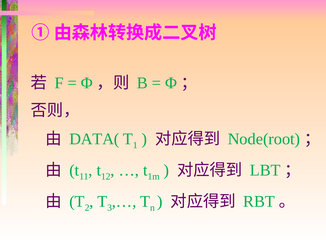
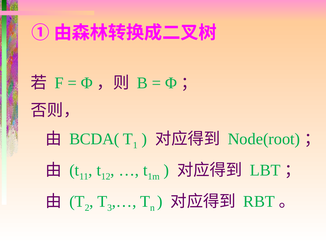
DATA(: DATA( -> BCDA( (94, 139)
